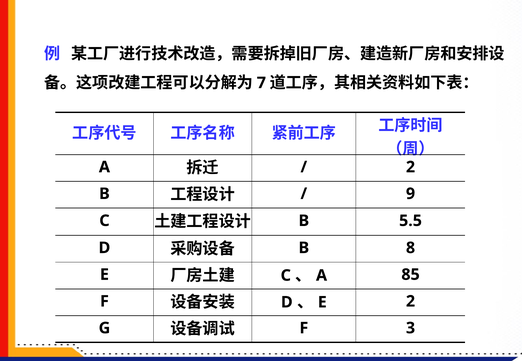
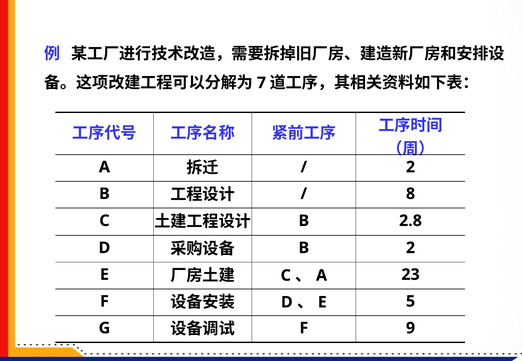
9: 9 -> 8 (411, 194)
5.5: 5.5 -> 2.8 (410, 221)
B 8: 8 -> 2 (411, 248)
85: 85 -> 23 (411, 275)
E 2: 2 -> 5 (411, 302)
3: 3 -> 9 (411, 328)
